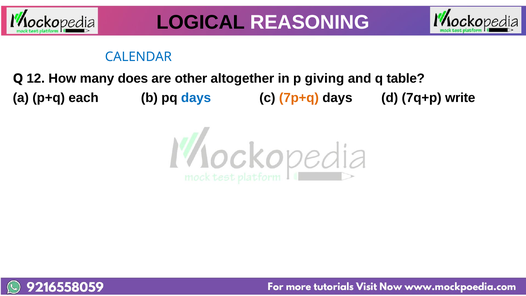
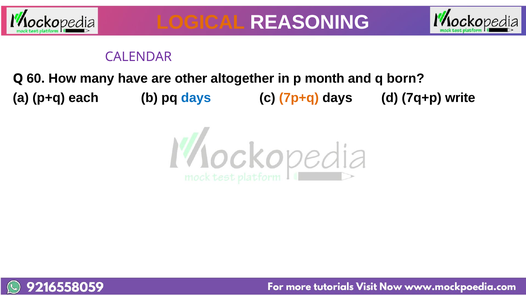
LOGICAL colour: black -> orange (201, 22)
CALENDAR colour: blue -> purple (138, 57)
12: 12 -> 60 (36, 78)
does: does -> have (133, 78)
giving: giving -> month (325, 78)
table: table -> born (406, 78)
